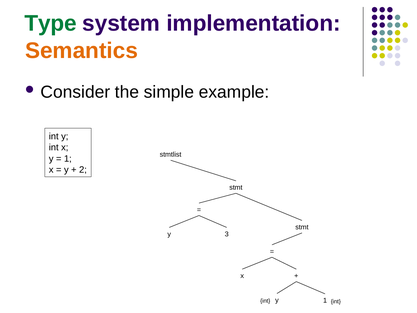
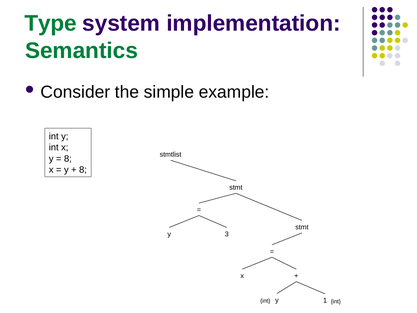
Semantics colour: orange -> green (81, 51)
1: 1 -> 8 (68, 159)
2: 2 -> 8 (83, 170)
